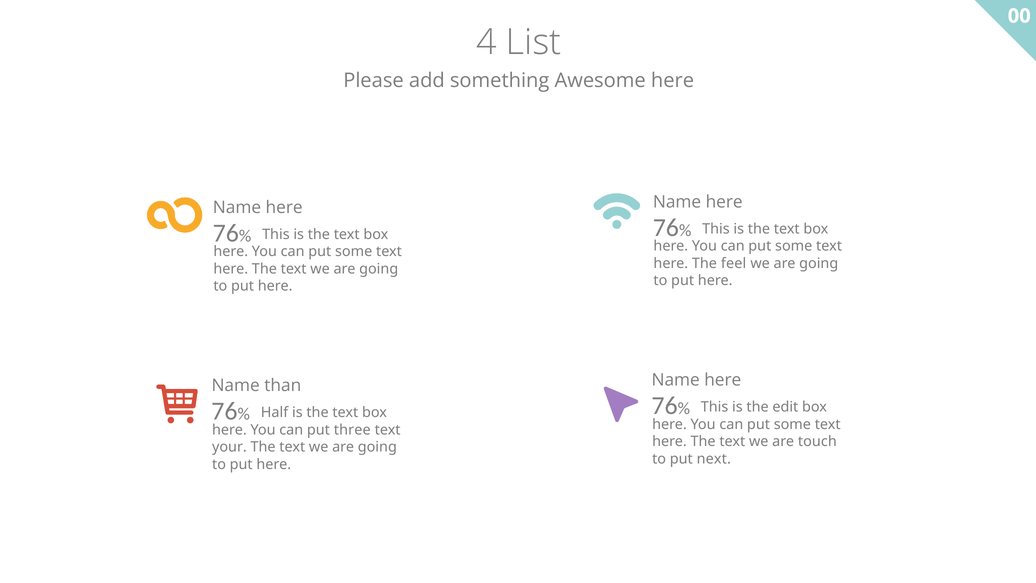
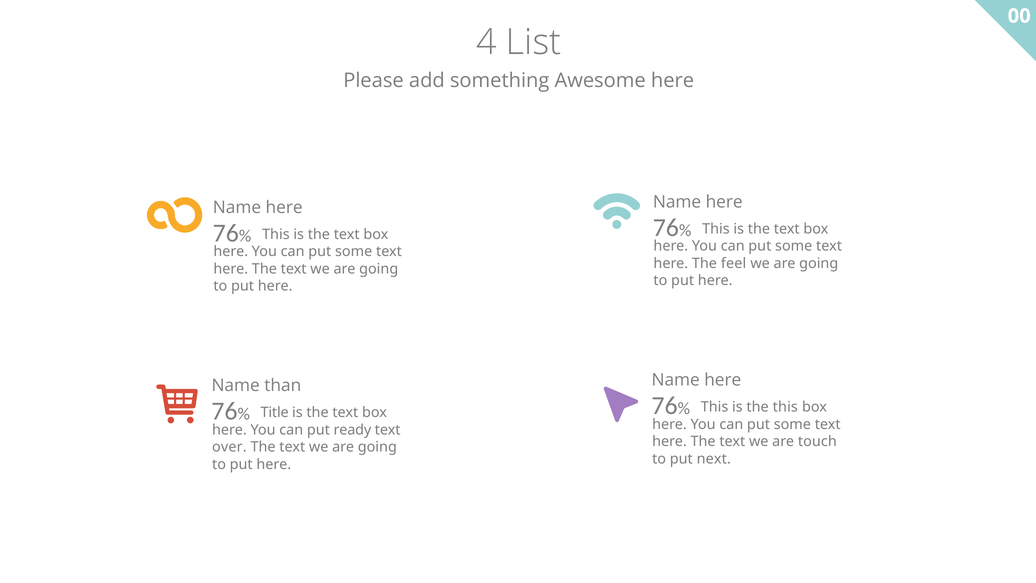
the edit: edit -> this (785, 407)
Half: Half -> Title (275, 412)
three: three -> ready (352, 430)
your: your -> over (229, 447)
